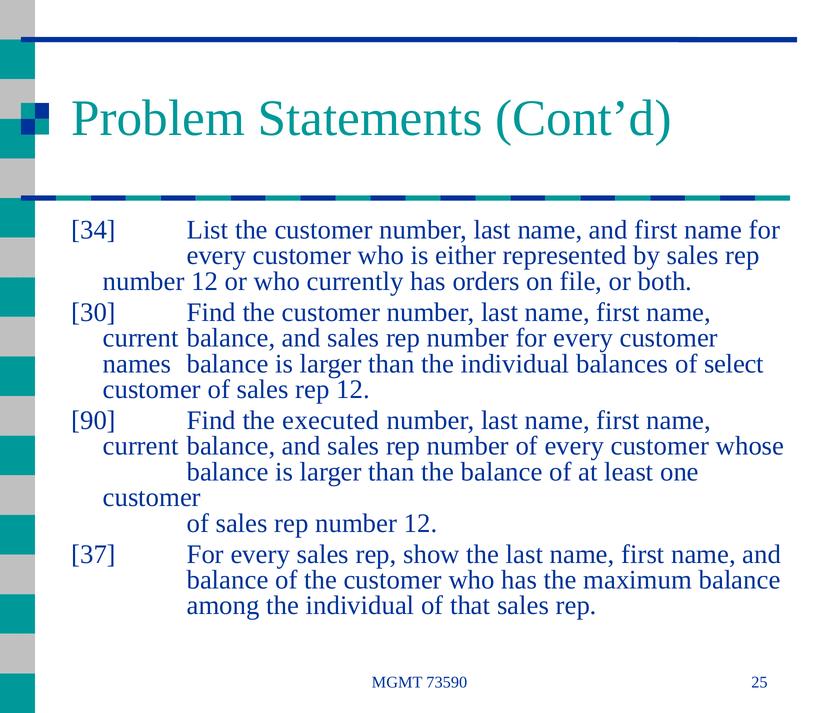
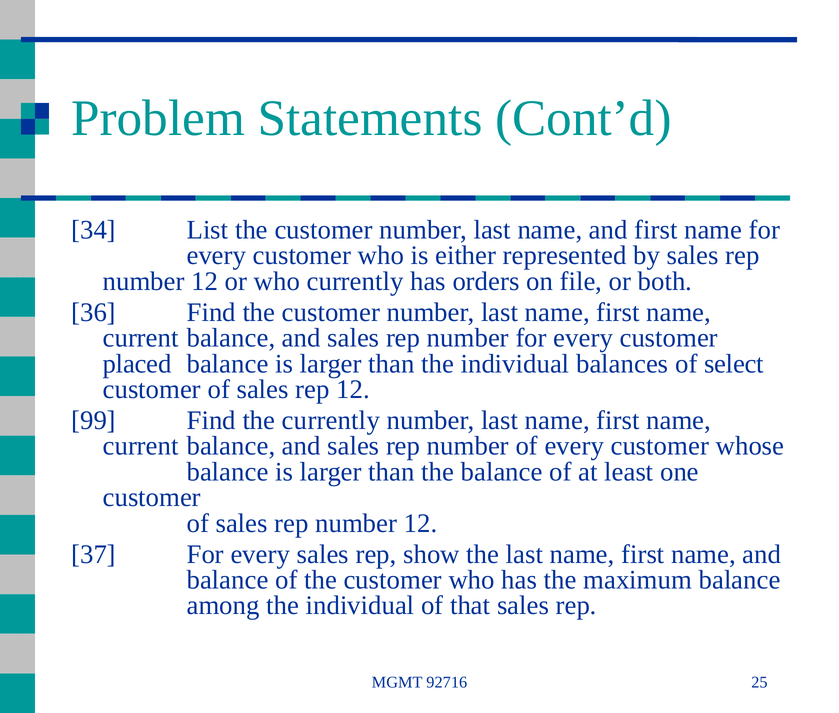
30: 30 -> 36 (94, 312)
names: names -> placed (137, 364)
90: 90 -> 99 (94, 421)
the executed: executed -> currently (331, 421)
73590: 73590 -> 92716 (447, 683)
